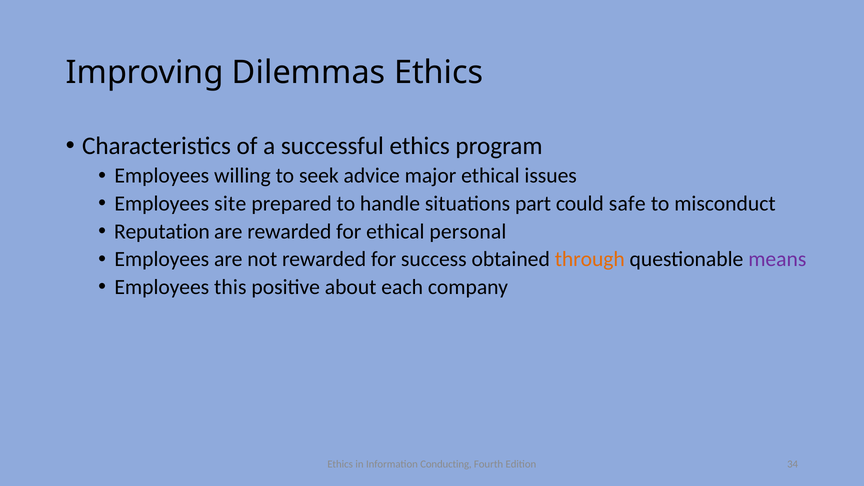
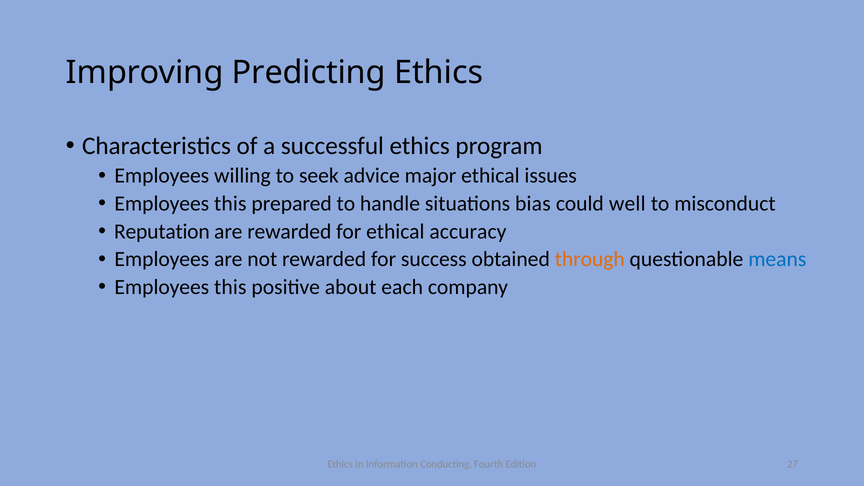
Dilemmas: Dilemmas -> Predicting (309, 73)
site: site -> this (230, 204)
part: part -> bias (533, 204)
safe: safe -> well (627, 204)
personal: personal -> accuracy (468, 231)
means colour: purple -> blue (777, 259)
34: 34 -> 27 (793, 464)
